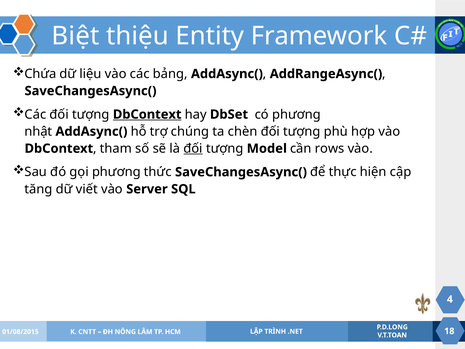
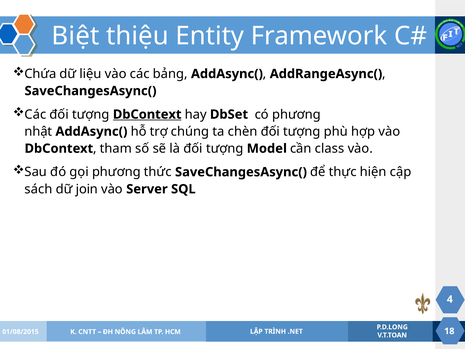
đối underline: present -> none (193, 148)
rows: rows -> class (330, 148)
tăng: tăng -> sách (38, 189)
viết: viết -> join (87, 189)
